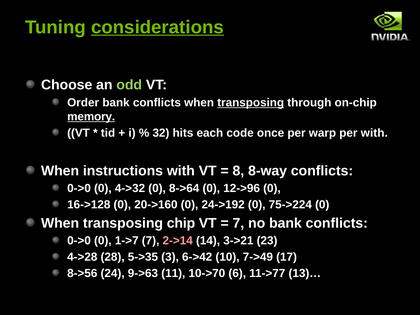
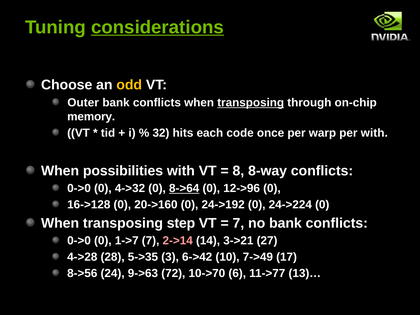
odd colour: light green -> yellow (129, 85)
Order: Order -> Outer (83, 103)
memory underline: present -> none (91, 117)
instructions: instructions -> possibilities (123, 171)
8->64 underline: none -> present (184, 188)
75->224: 75->224 -> 24->224 (290, 205)
chip: chip -> step (181, 223)
23: 23 -> 27 (267, 241)
11: 11 -> 72 (173, 273)
